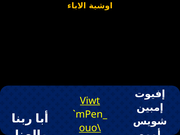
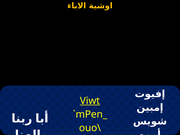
ouo\ underline: present -> none (90, 128)
